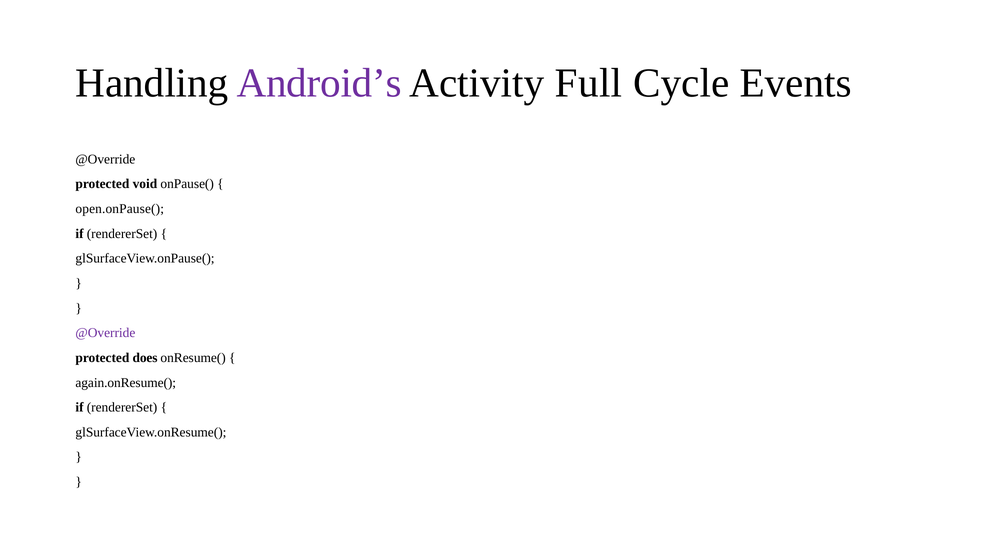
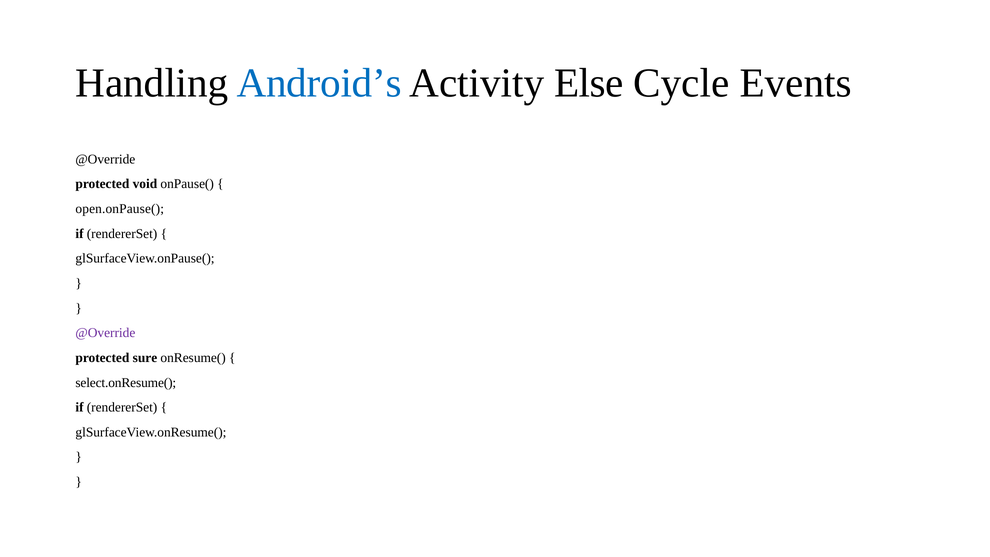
Android’s colour: purple -> blue (319, 83)
Full: Full -> Else (589, 83)
does: does -> sure (145, 358)
again.onResume(: again.onResume( -> select.onResume( (126, 382)
